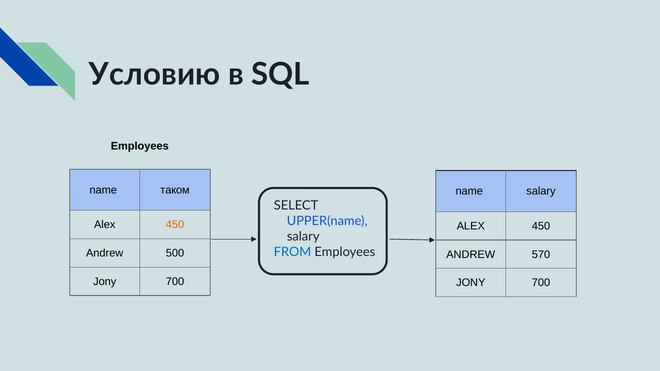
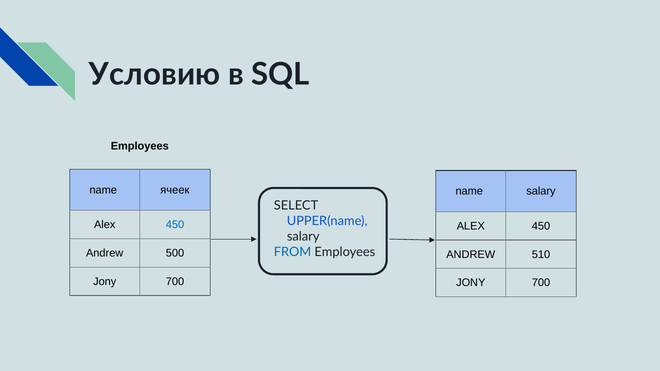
таком: таком -> ячеек (175, 190)
450 colour: orange -> blue (175, 225)
570: 570 -> 510 (541, 255)
